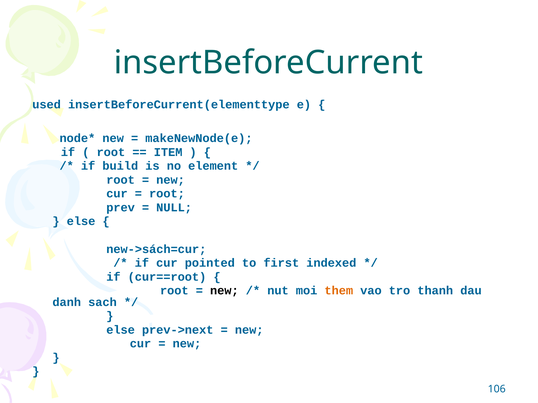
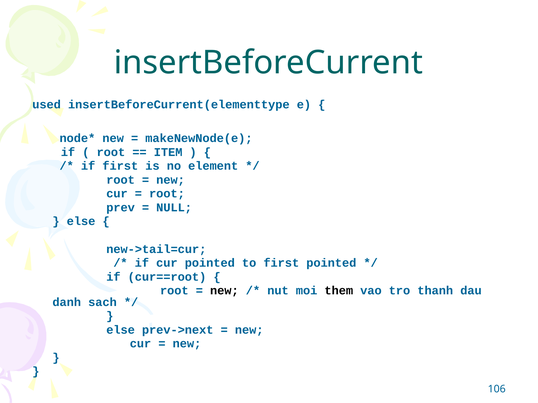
if build: build -> first (120, 166)
new->sách=cur: new->sách=cur -> new->tail=cur (156, 249)
first indexed: indexed -> pointed (331, 263)
them colour: orange -> black (339, 291)
